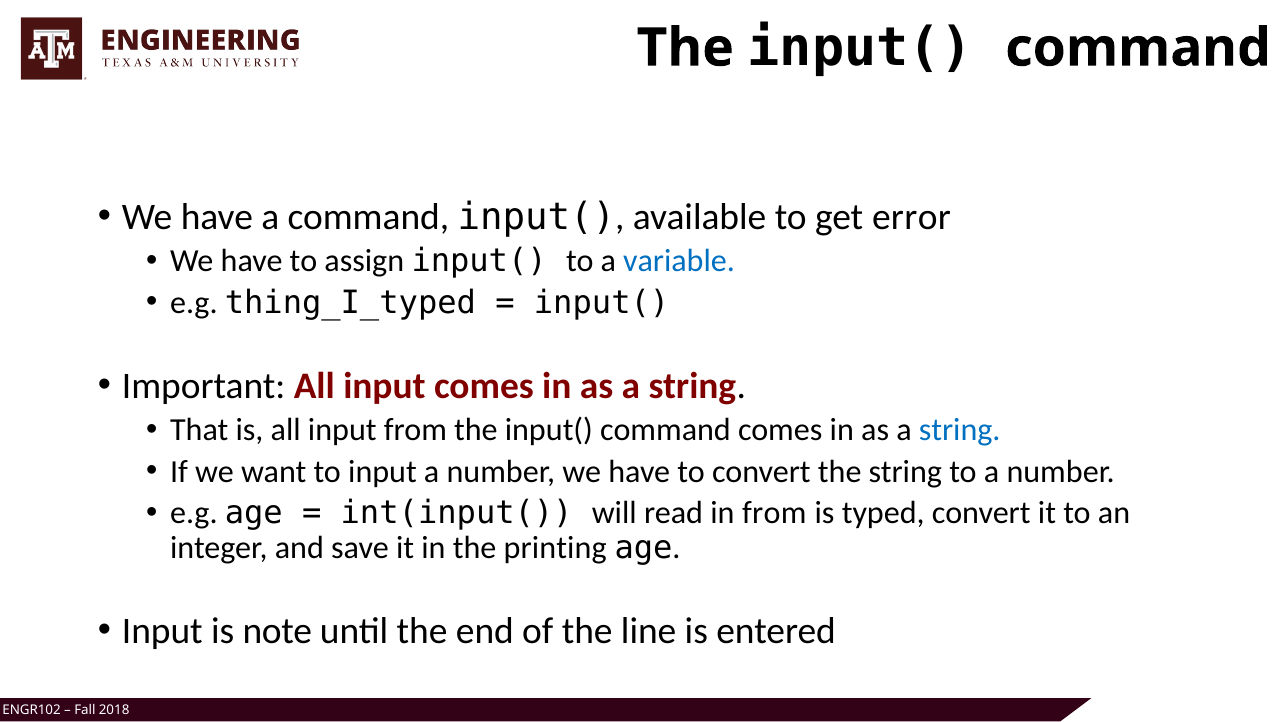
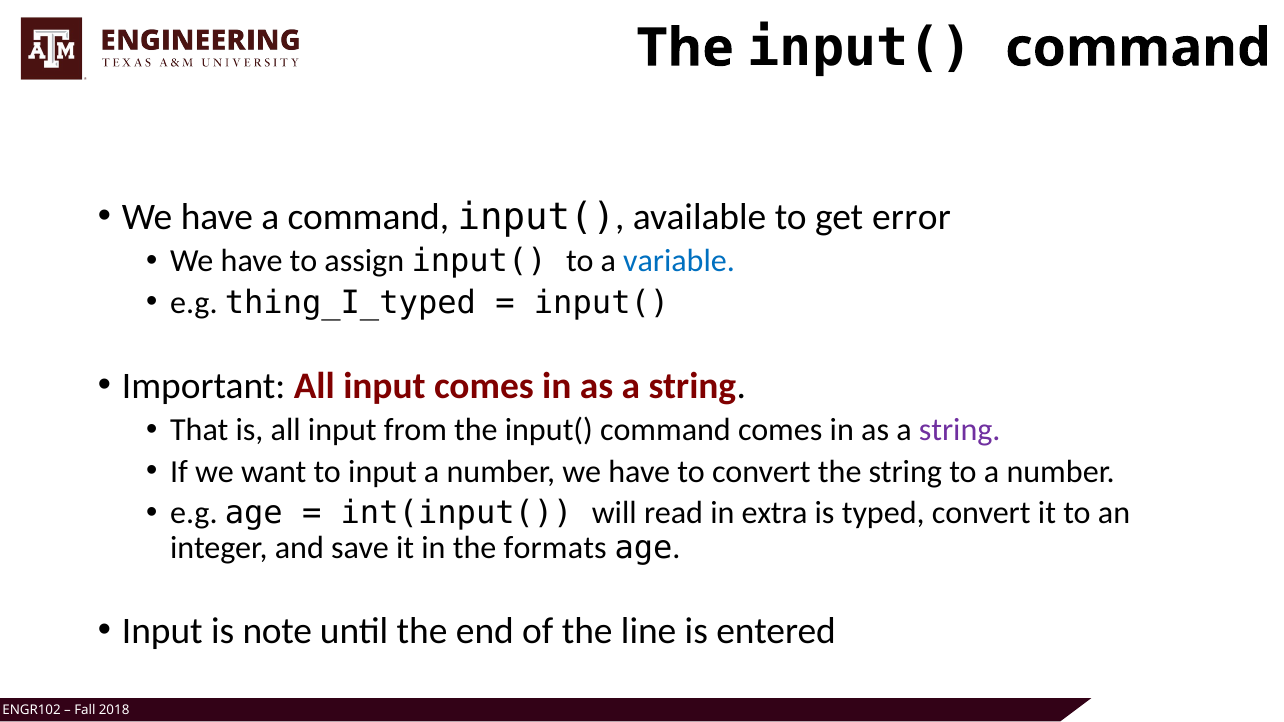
string colour: blue -> purple (960, 430)
in from: from -> extra (775, 513)
printing: printing -> formats (555, 548)
